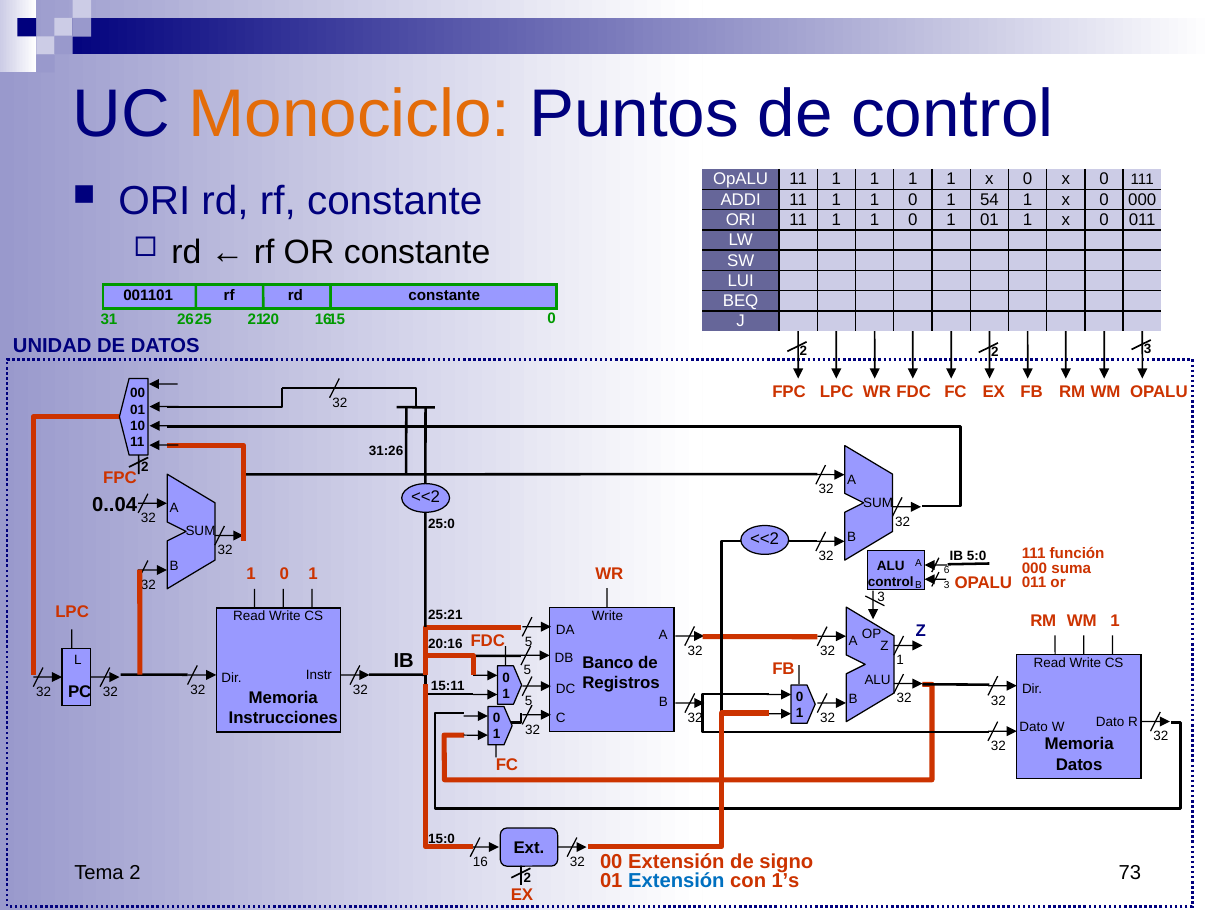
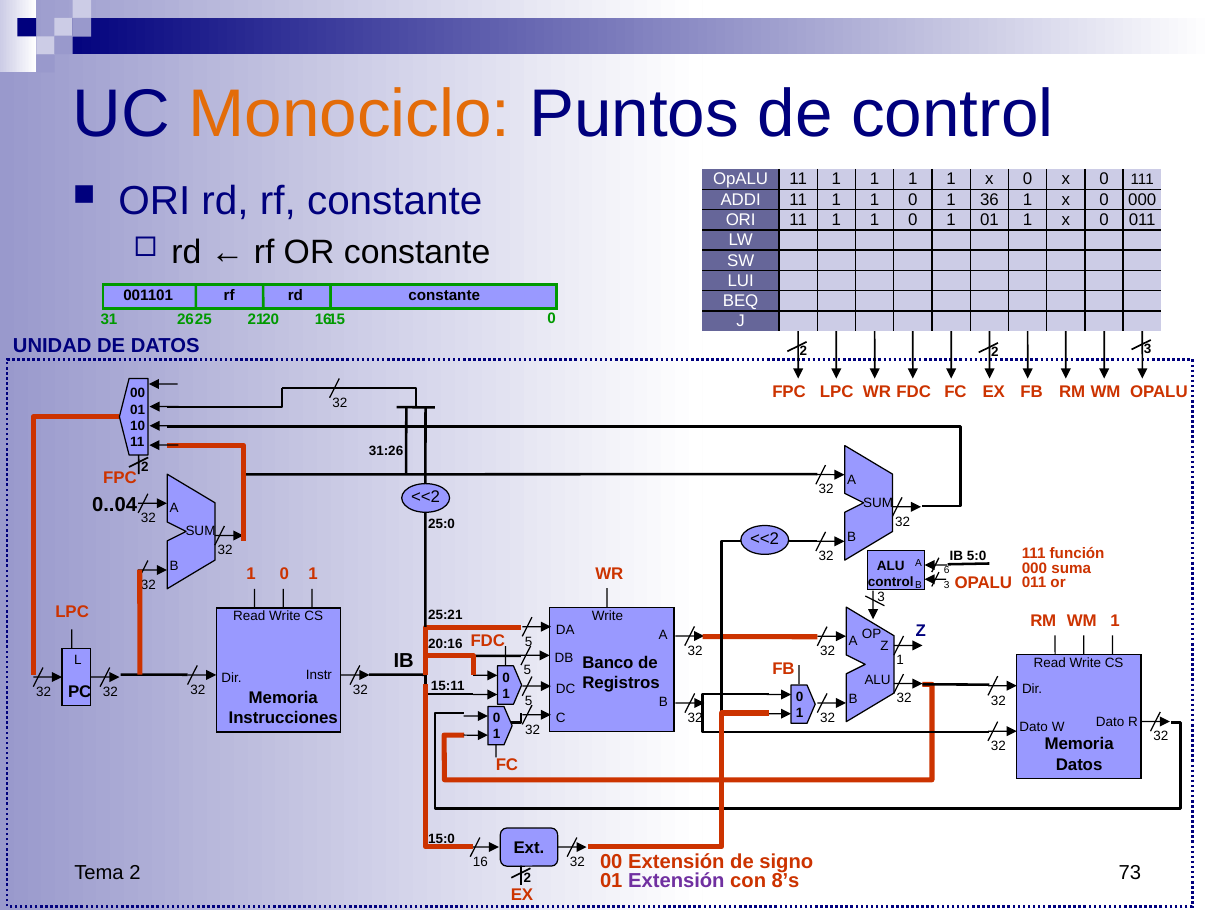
54: 54 -> 36 (989, 200)
Extensión colour: blue -> purple (676, 881)
1’s: 1’s -> 8’s (785, 881)
